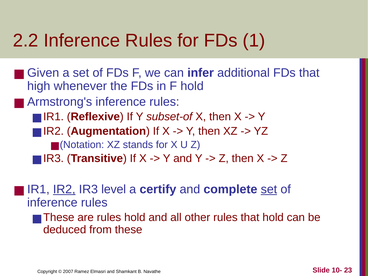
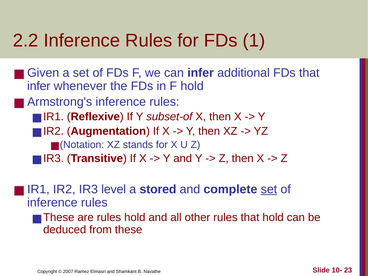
high: high -> infer (39, 86)
IR2 underline: present -> none (64, 189)
certify: certify -> stored (158, 189)
